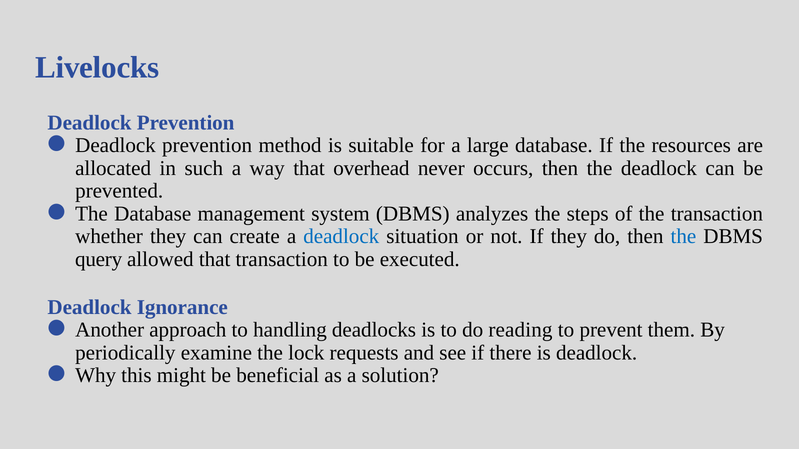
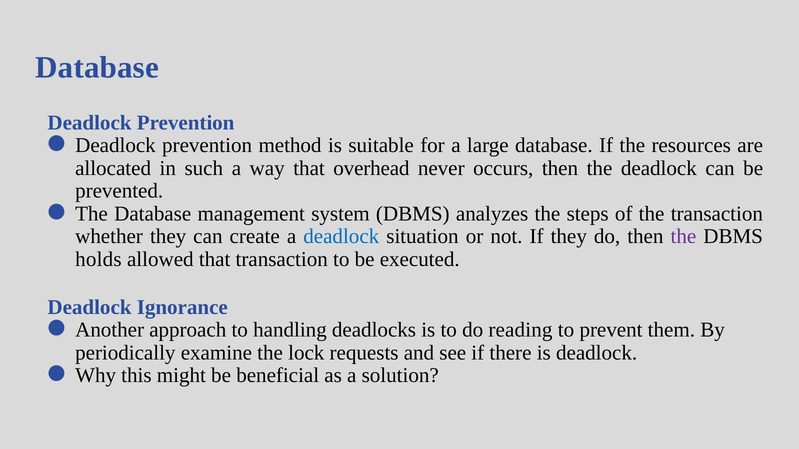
Livelocks: Livelocks -> Database (97, 68)
the colour: blue -> purple (683, 237)
query: query -> holds (98, 259)
